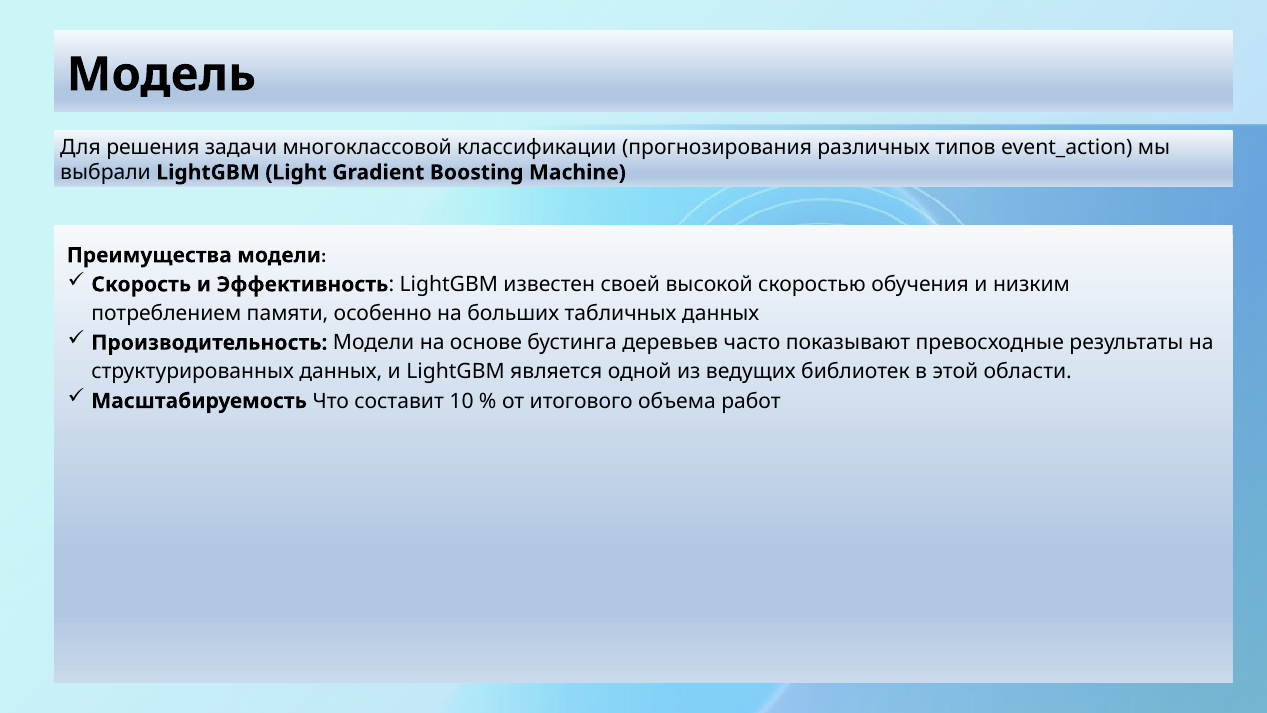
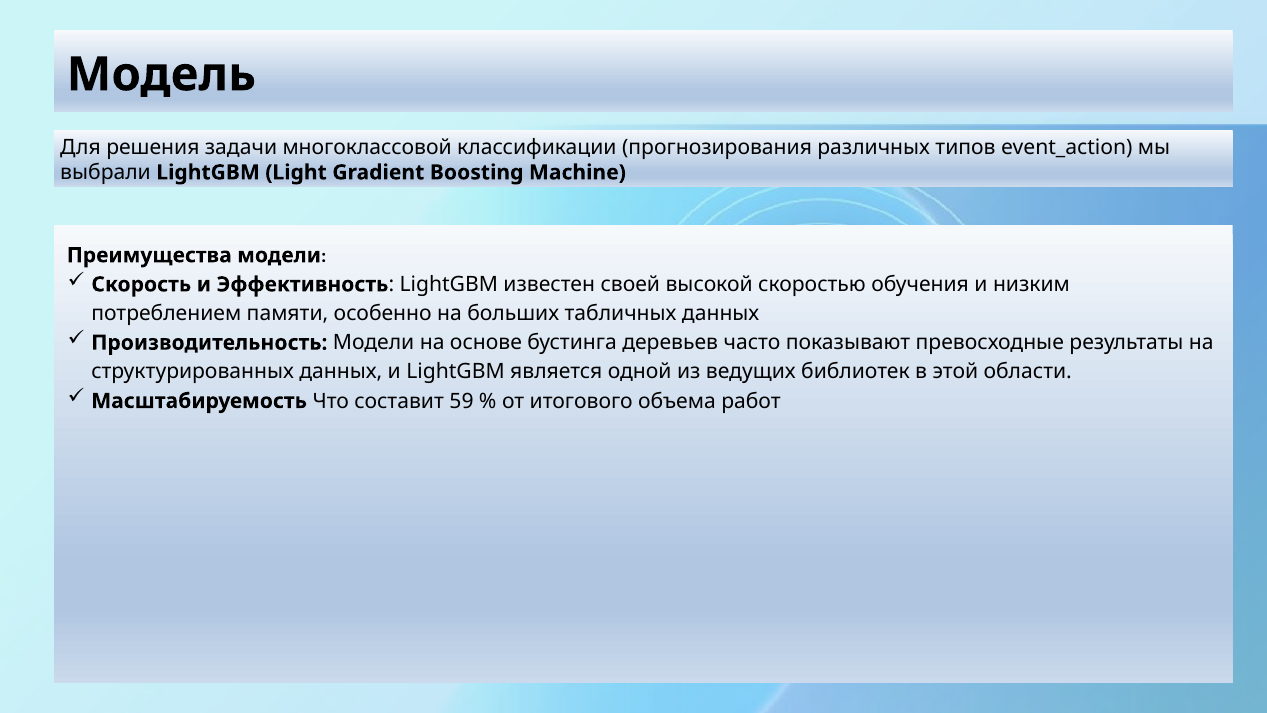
10: 10 -> 59 (462, 401)
